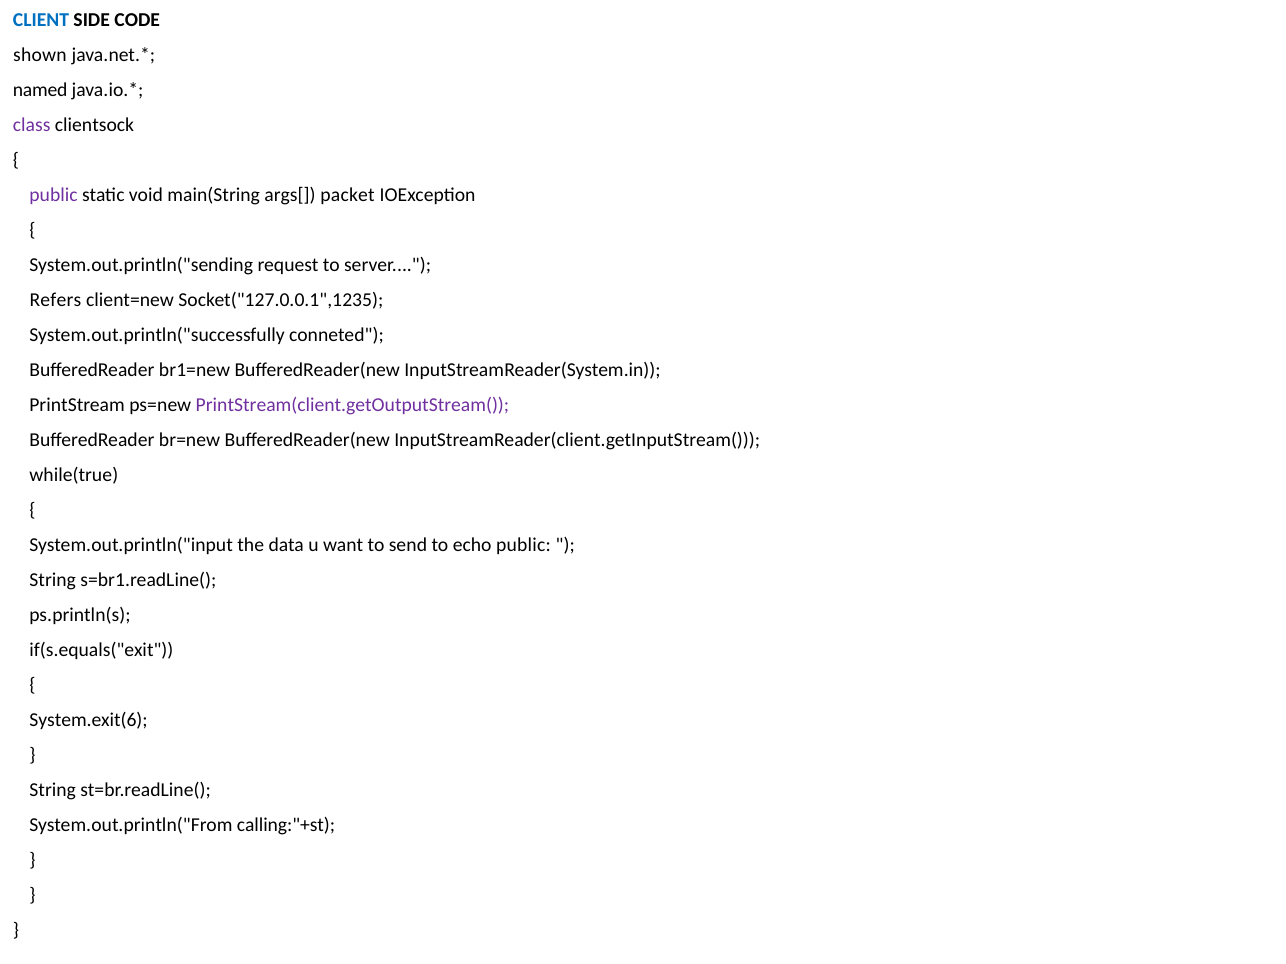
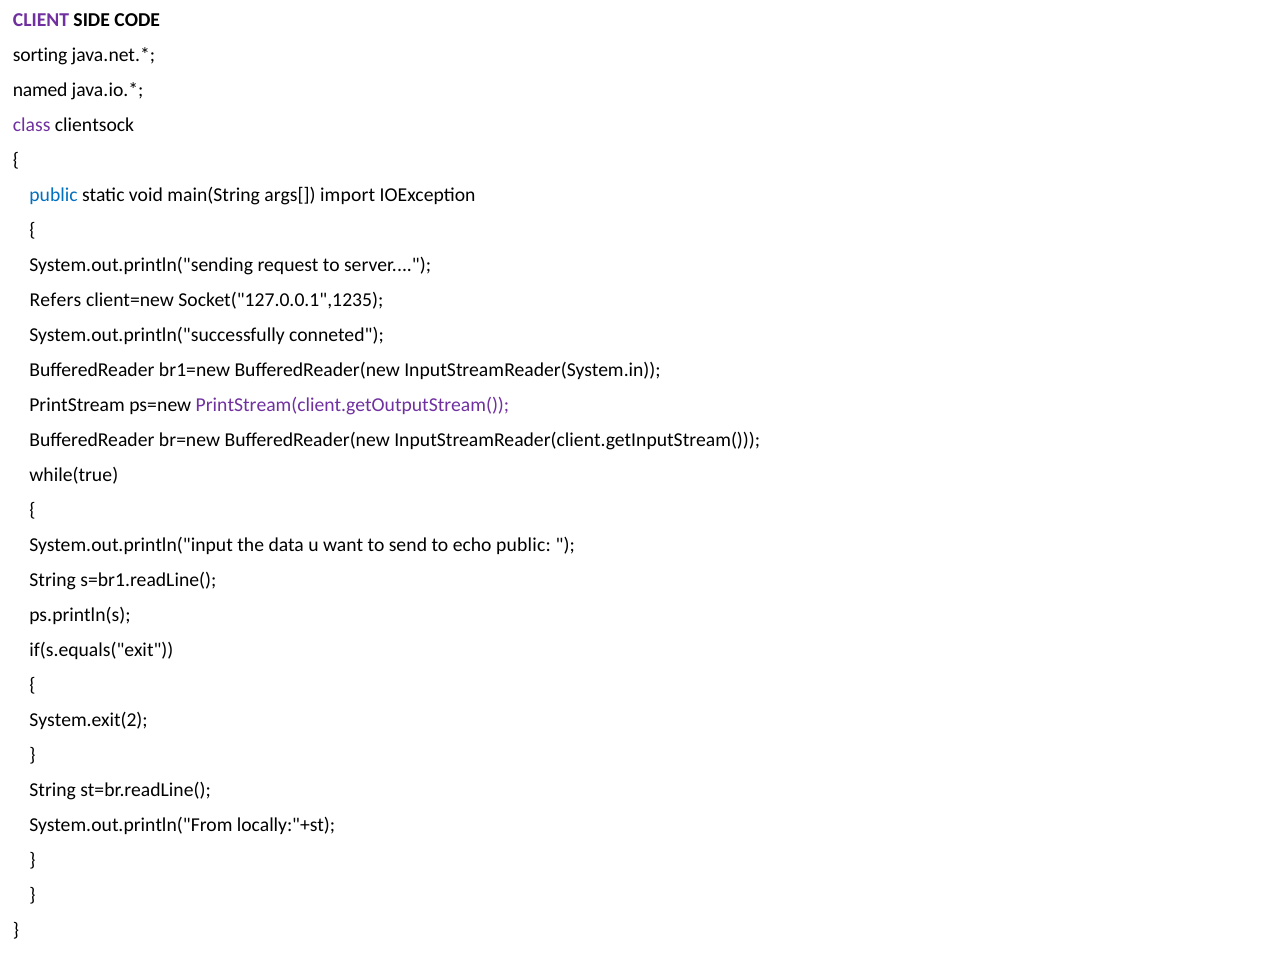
CLIENT colour: blue -> purple (41, 20)
shown: shown -> sorting (40, 55)
public colour: purple -> blue (54, 195)
packet: packet -> import (348, 195)
System.exit(6: System.exit(6 -> System.exit(2 (88, 720)
calling:"+st: calling:"+st -> locally:"+st (286, 825)
